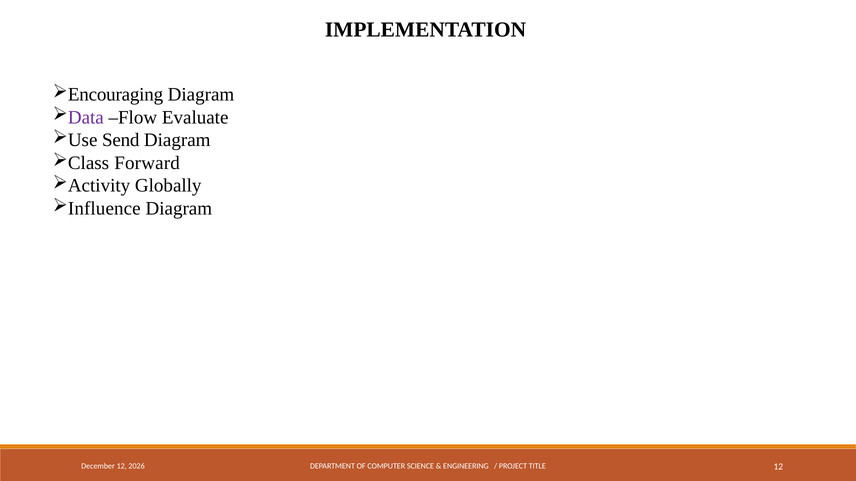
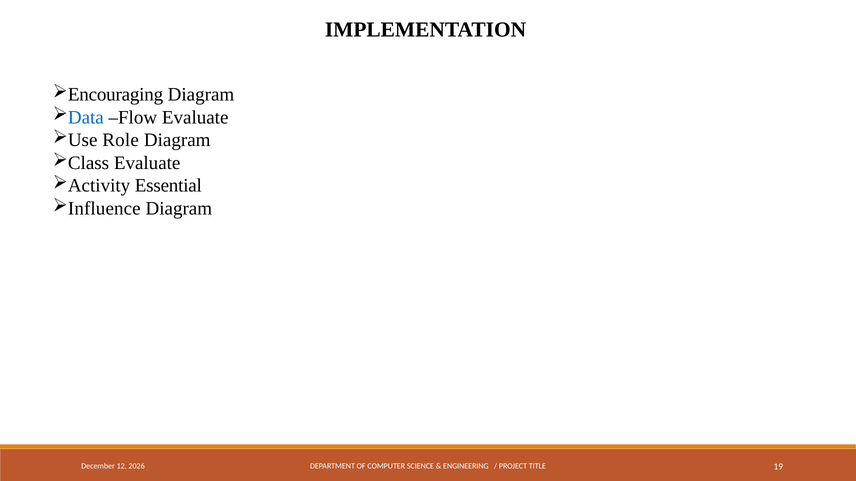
Data colour: purple -> blue (86, 117)
Send: Send -> Role (121, 140)
Class Forward: Forward -> Evaluate (147, 163)
Globally: Globally -> Essential (168, 186)
TITLE 12: 12 -> 19 (778, 467)
